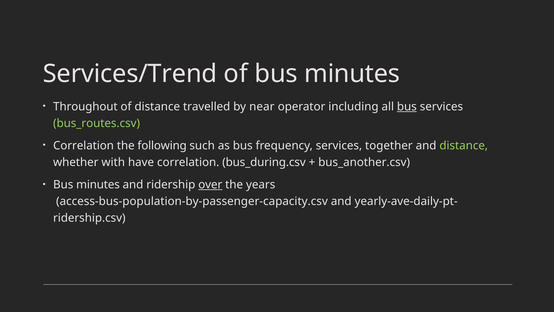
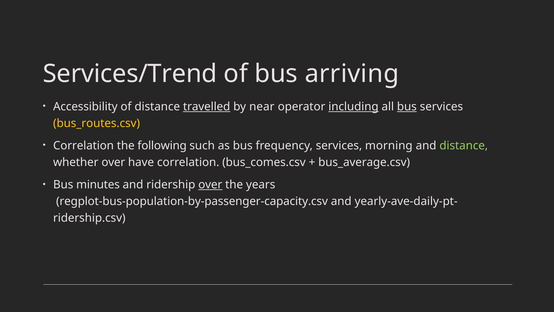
of bus minutes: minutes -> arriving (352, 74)
Throughout: Throughout -> Accessibility (85, 106)
travelled underline: none -> present (207, 106)
including underline: none -> present (353, 106)
bus_routes.csv colour: light green -> yellow (97, 123)
together: together -> morning (389, 145)
whether with: with -> over (113, 162)
bus_during.csv: bus_during.csv -> bus_comes.csv (264, 162)
bus_another.csv: bus_another.csv -> bus_average.csv (364, 162)
access-bus-population-by-passenger-capacity.csv: access-bus-population-by-passenger-capacity.csv -> regplot-bus-population-by-passenger-capacity.csv (192, 201)
